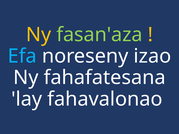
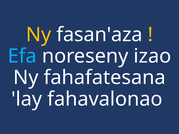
fasan'aza colour: light green -> white (99, 35)
